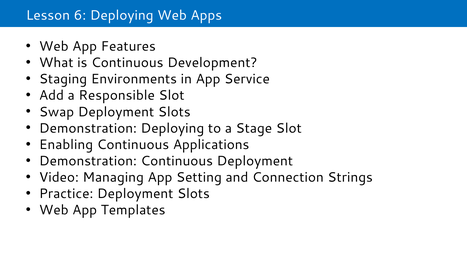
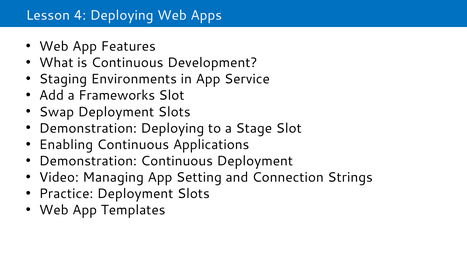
6: 6 -> 4 (80, 15)
Responsible: Responsible -> Frameworks (117, 95)
